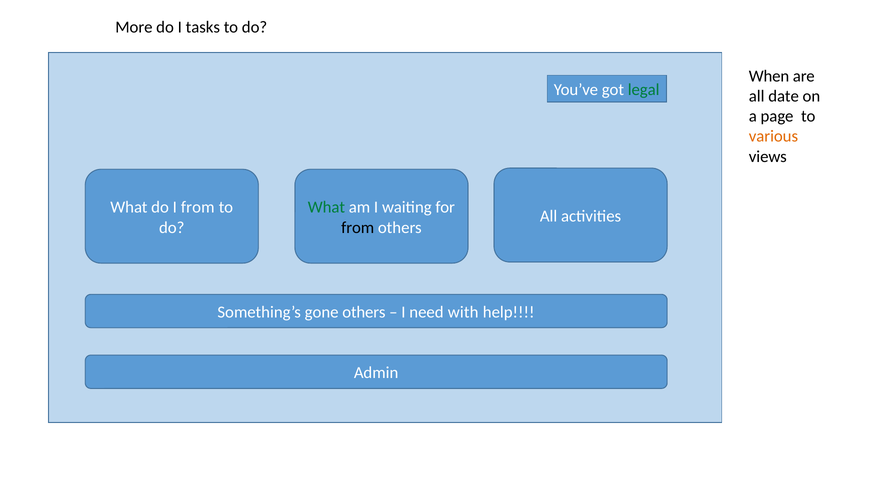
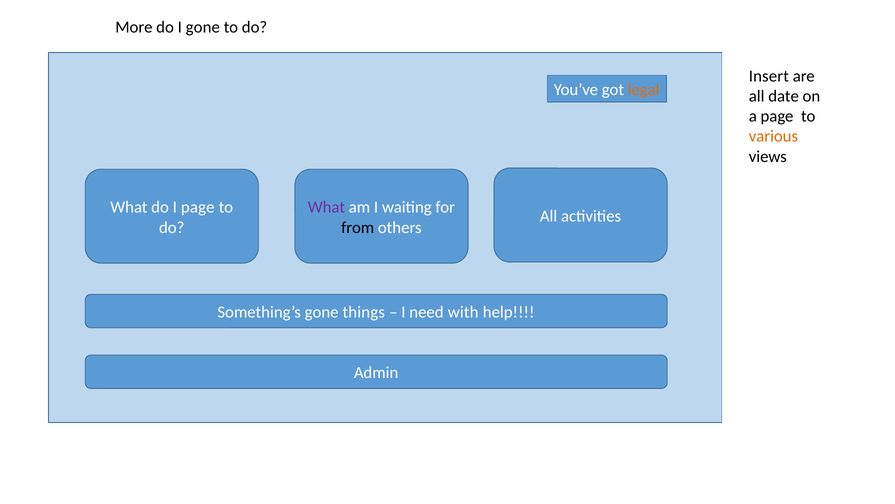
I tasks: tasks -> gone (203, 27)
When: When -> Insert (769, 76)
legal colour: green -> orange (644, 90)
I from: from -> page (198, 207)
What colour: green -> purple (326, 207)
gone others: others -> things (364, 312)
